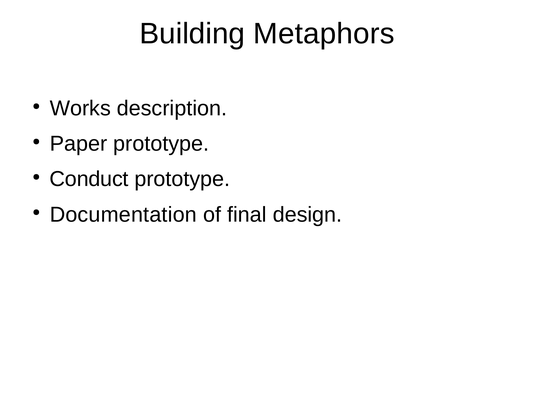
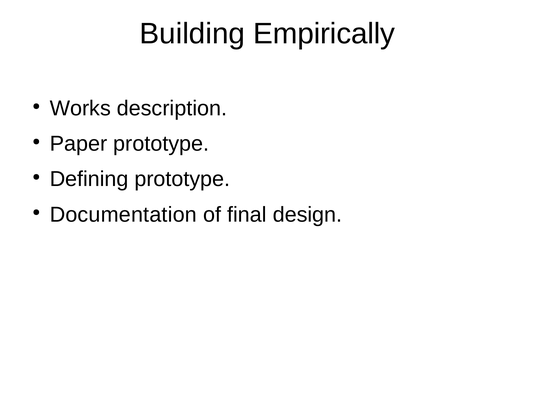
Metaphors: Metaphors -> Empirically (324, 34)
Conduct: Conduct -> Deﬁning (89, 179)
